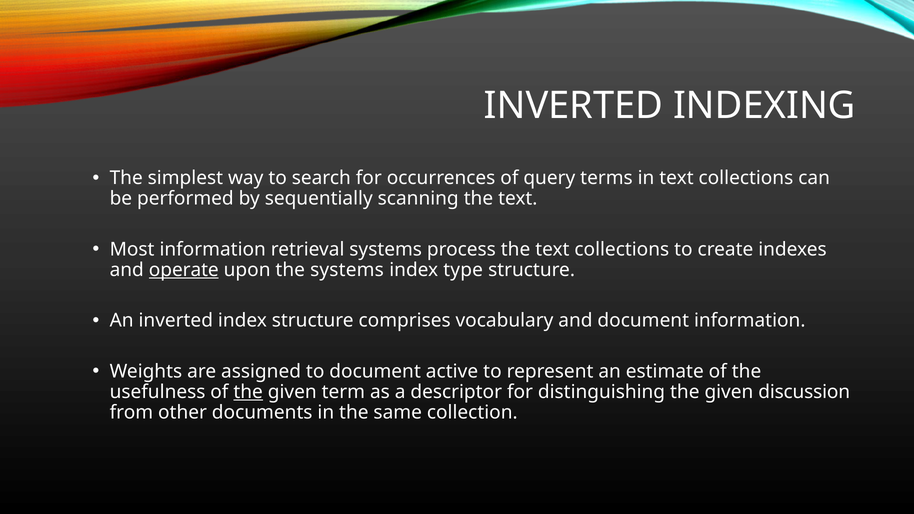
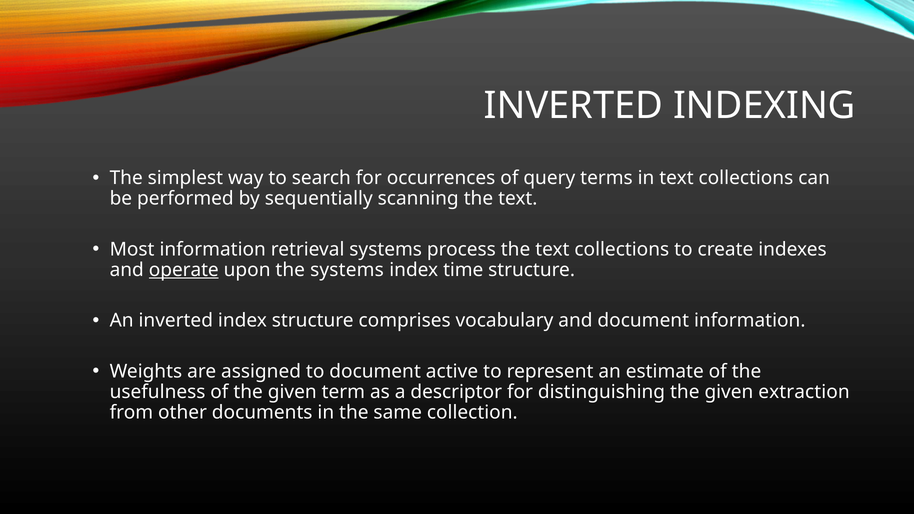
type: type -> time (463, 270)
the underline: present -> none (248, 392)
discussion: discussion -> extraction (804, 392)
